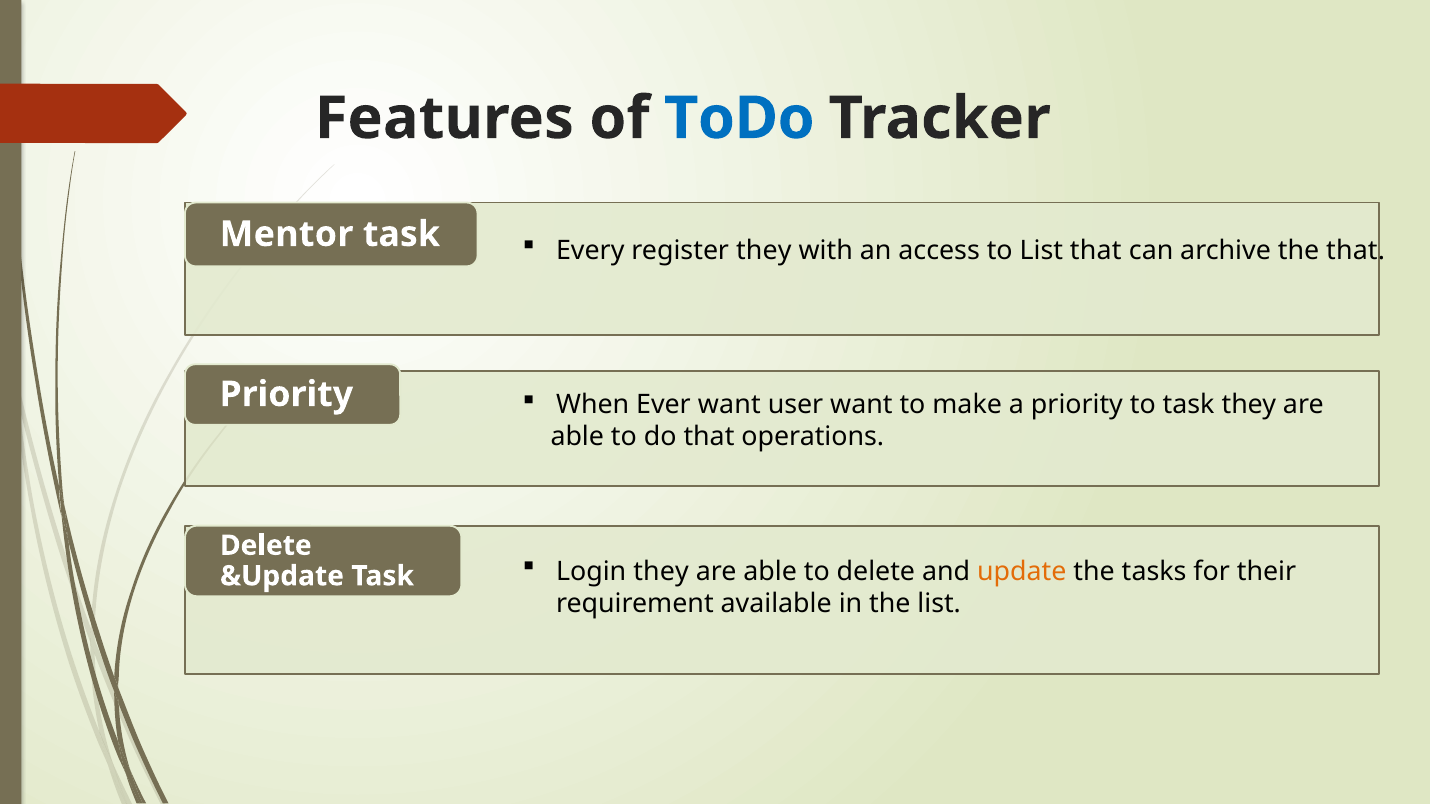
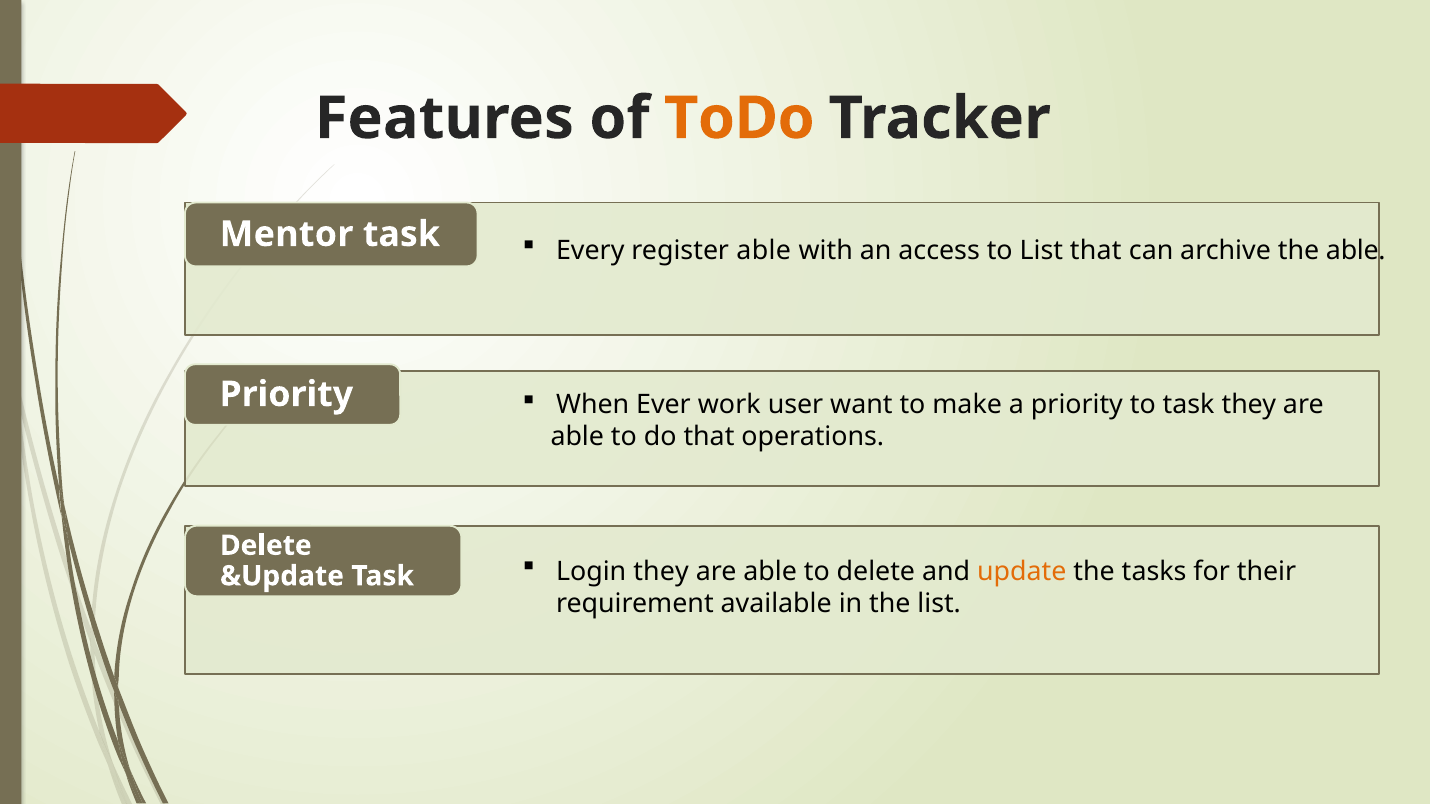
ToDo colour: blue -> orange (739, 118)
register they: they -> able (764, 251)
the that: that -> able (1356, 251)
Ever want: want -> work (729, 405)
